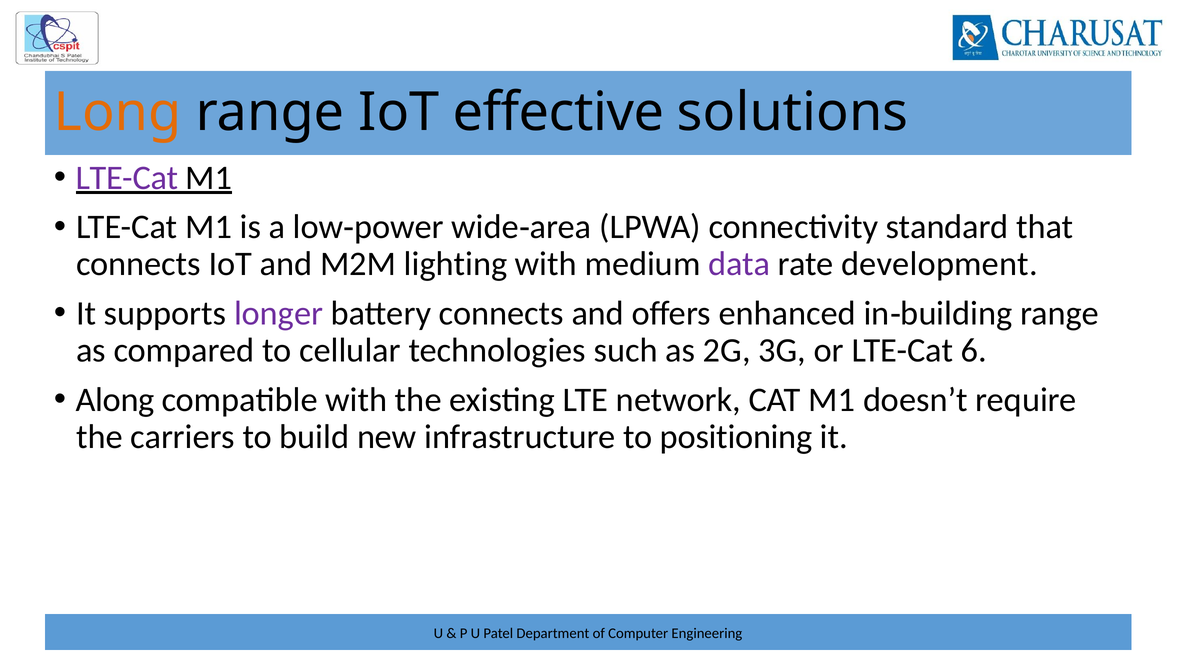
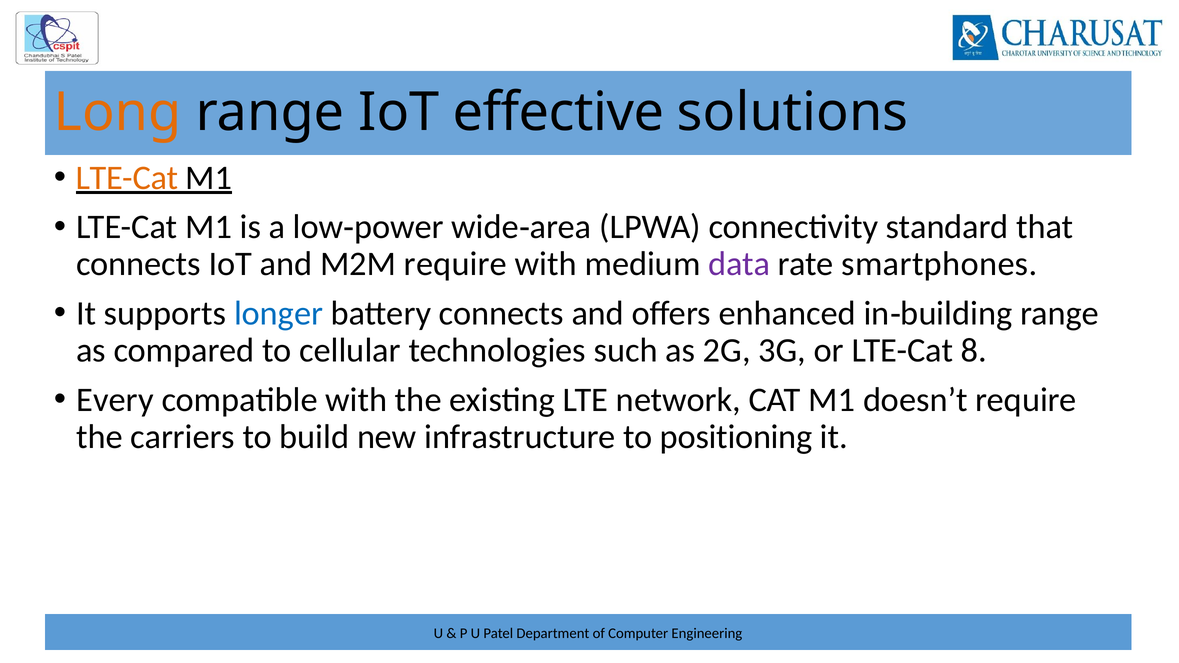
LTE-Cat colour: purple -> orange (127, 178)
M2M lighting: lighting -> require (455, 264)
development: development -> smartphones (939, 264)
longer colour: purple -> blue (279, 314)
6: 6 -> 8 (974, 351)
Along: Along -> Every (115, 400)
